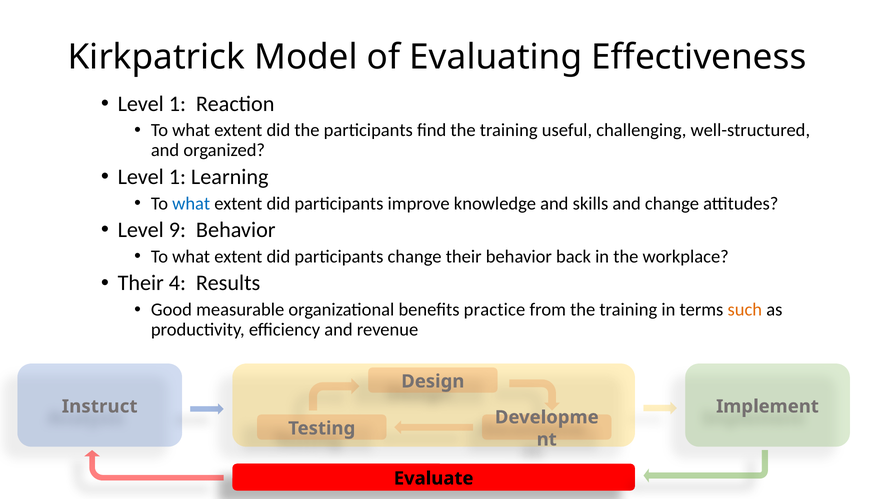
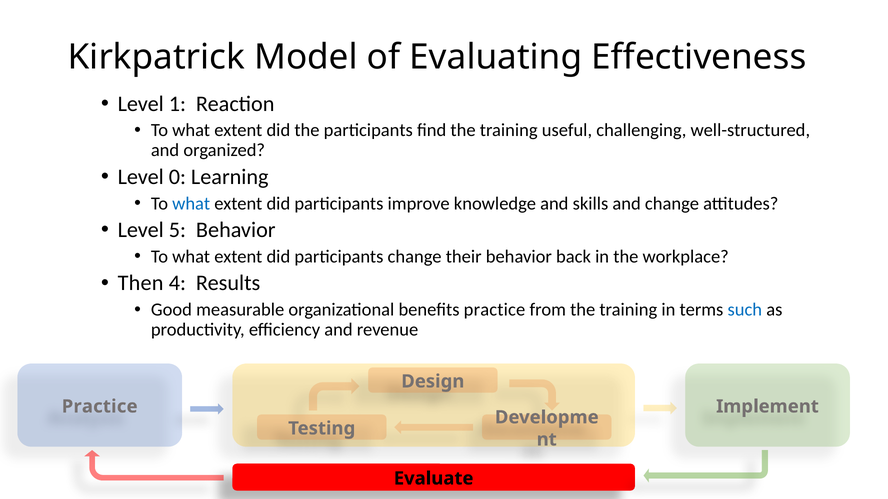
1: 1 -> 0 (177, 177)
9: 9 -> 5 (177, 230)
Their: Their -> Then (141, 283)
such colour: orange -> blue (745, 310)
Instruct: Instruct -> Practice (100, 407)
